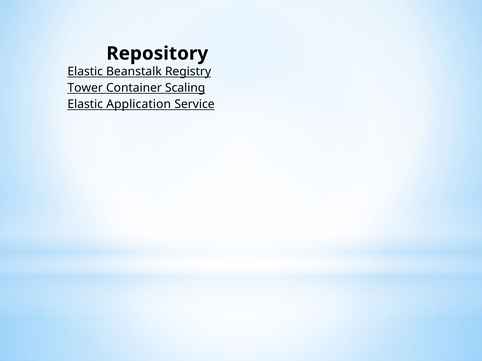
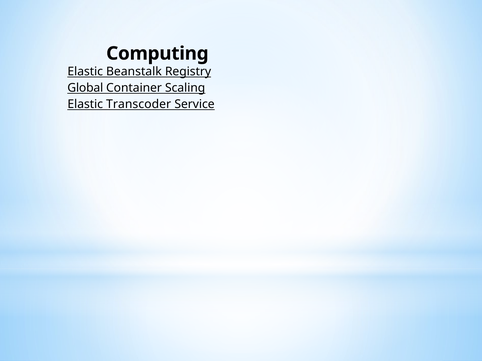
Repository: Repository -> Computing (157, 54)
Tower: Tower -> Global (85, 88)
Application: Application -> Transcoder (139, 104)
